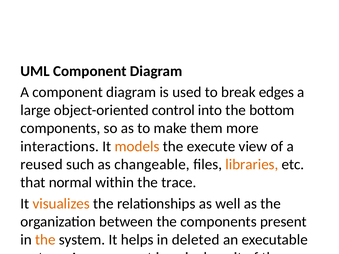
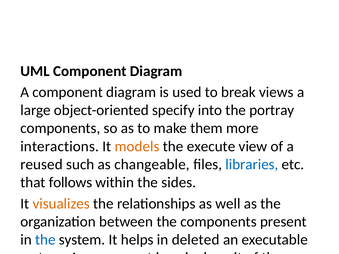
edges: edges -> views (276, 92)
control: control -> specify (173, 110)
bottom: bottom -> portray (272, 110)
libraries colour: orange -> blue (252, 165)
normal: normal -> follows (70, 183)
trace: trace -> sides (179, 183)
the colour: orange -> blue (45, 240)
